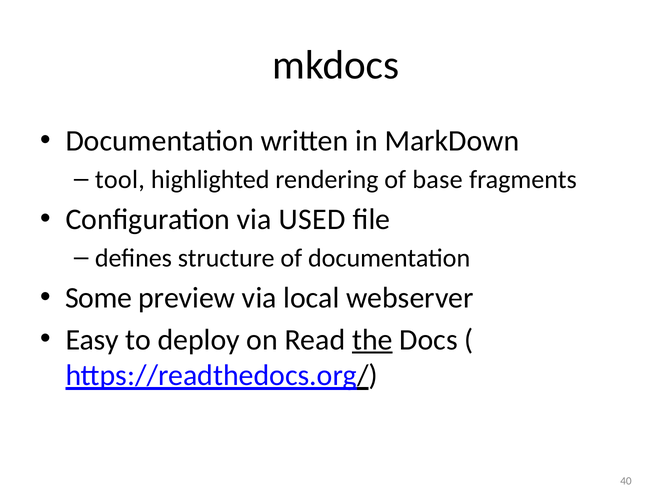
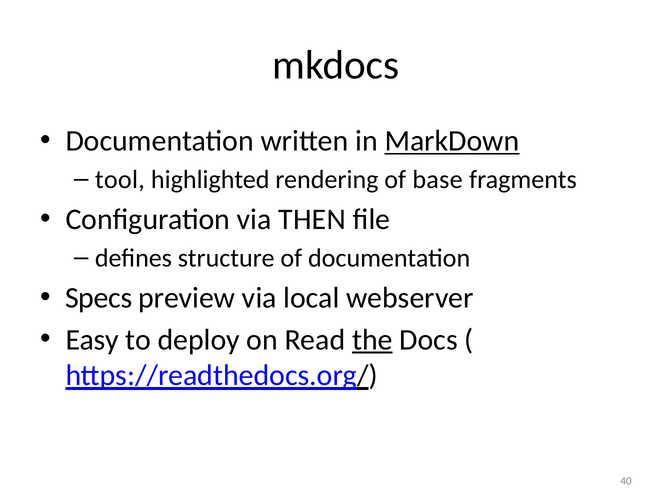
MarkDown underline: none -> present (452, 141)
USED: USED -> THEN (312, 219)
Some: Some -> Specs (99, 298)
